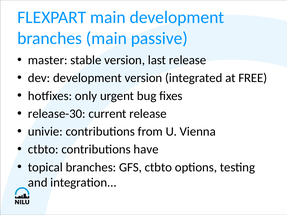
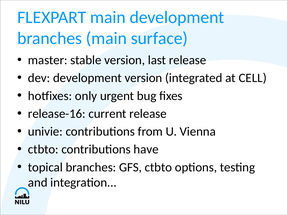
passive: passive -> surface (159, 38)
FREE: FREE -> CELL (253, 78)
release-30: release-30 -> release-16 (57, 114)
